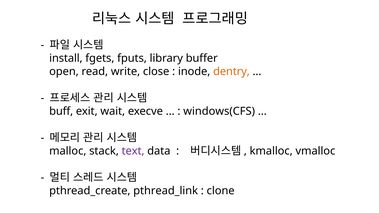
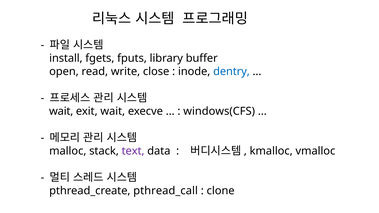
dentry colour: orange -> blue (231, 72)
buff: buff -> wait (61, 111)
pthread_link: pthread_link -> pthread_call (166, 191)
